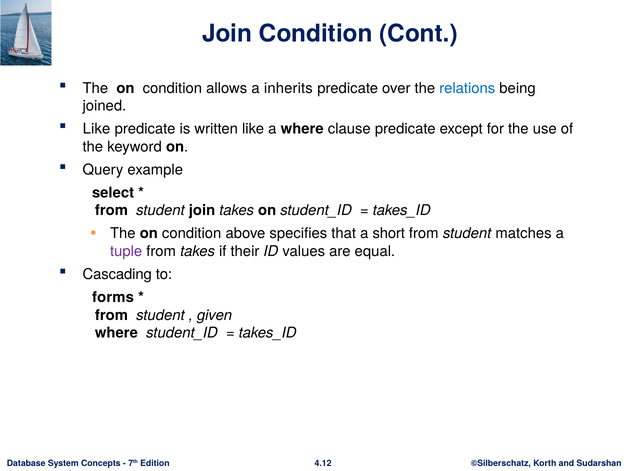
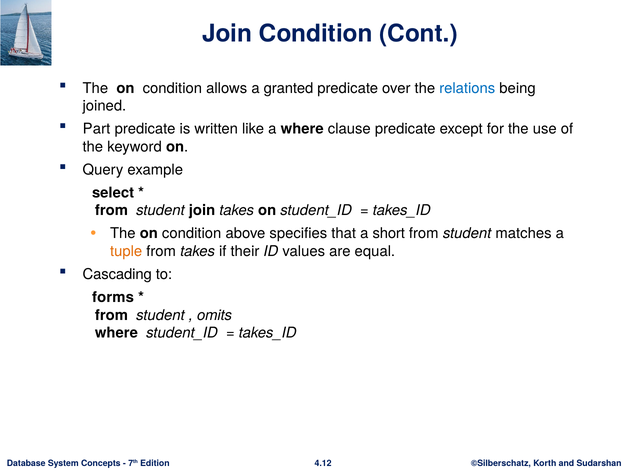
inherits: inherits -> granted (288, 88)
Like: Like -> Part (97, 129)
tuple colour: purple -> orange (126, 251)
given: given -> omits (215, 315)
